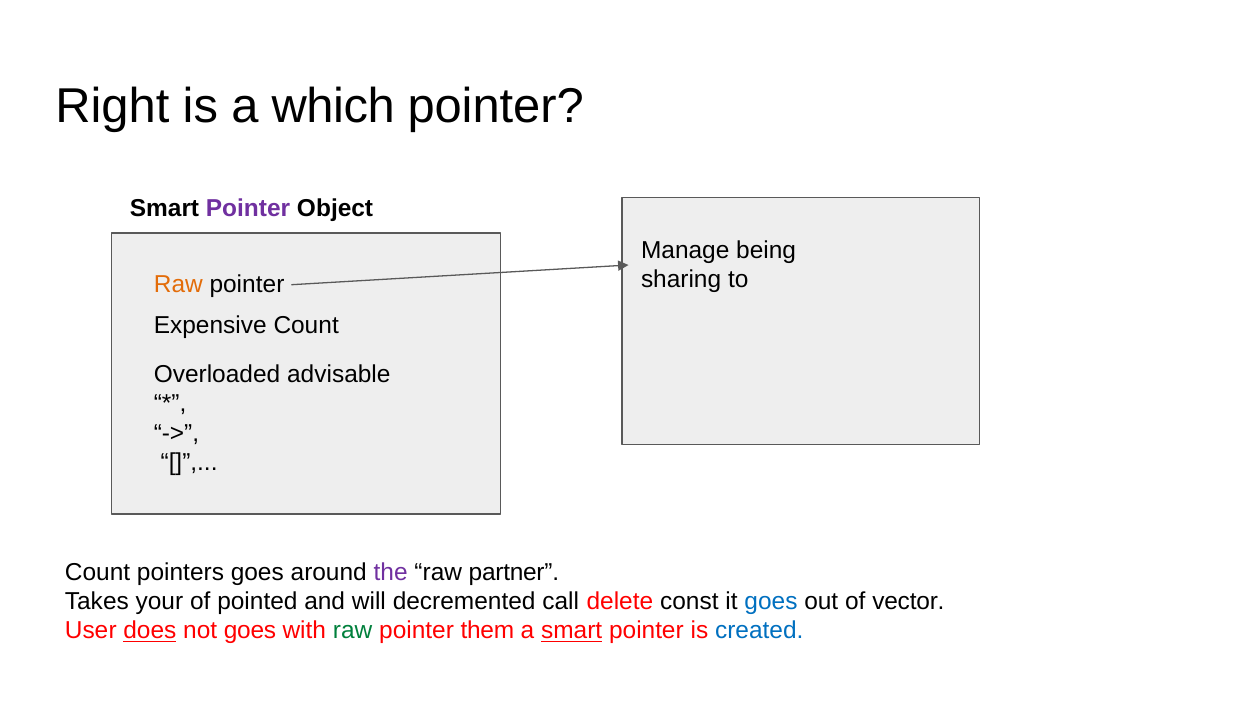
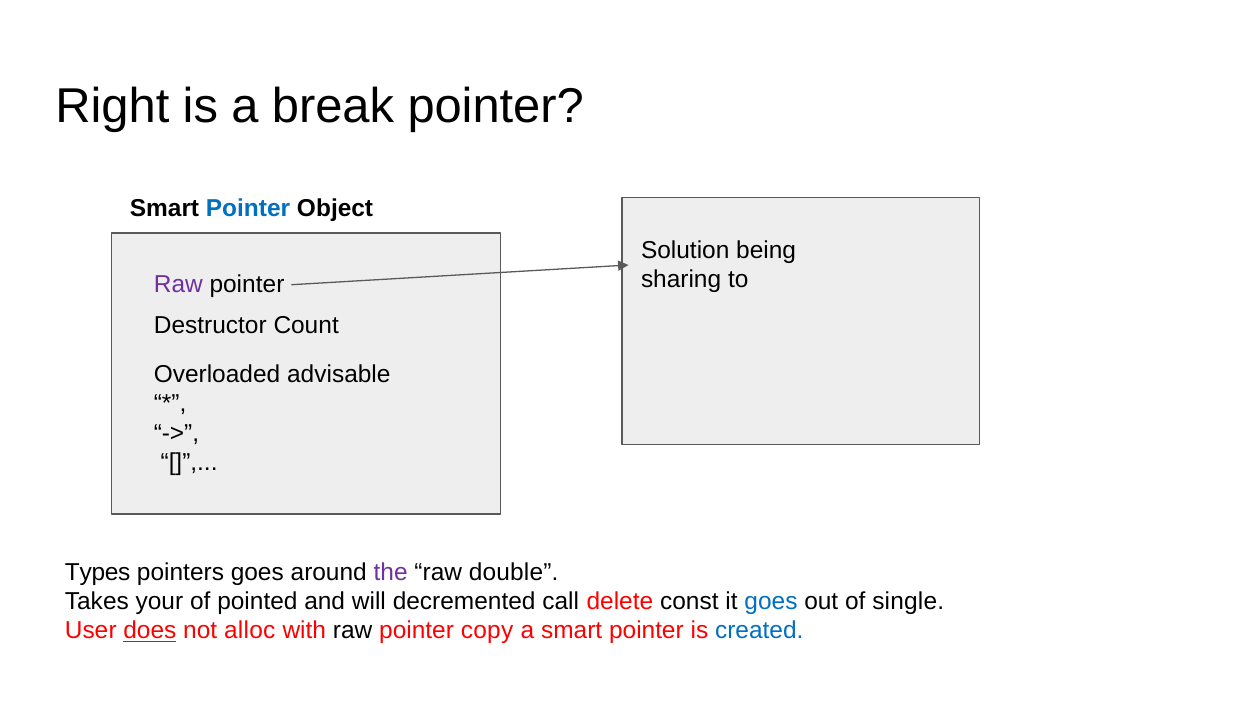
which: which -> break (333, 106)
Pointer colour: purple -> blue (248, 209)
Manage: Manage -> Solution (685, 250)
Raw colour: orange -> purple (178, 285)
Expensive: Expensive -> Destructor (210, 326)
Count: Count -> Types (98, 572)
partner: partner -> double (514, 572)
vector: vector -> single (908, 602)
not goes: goes -> alloc (250, 631)
raw colour: green -> black (353, 631)
them: them -> copy (487, 631)
smart underline: present -> none (572, 631)
